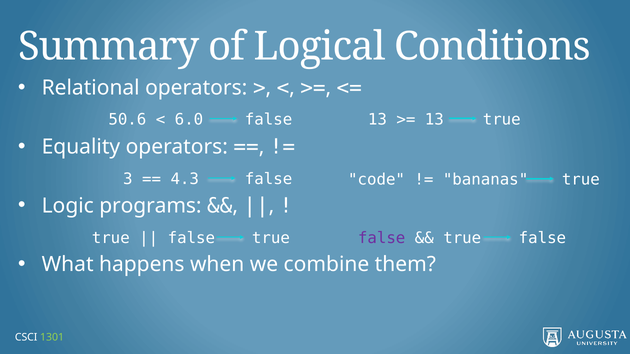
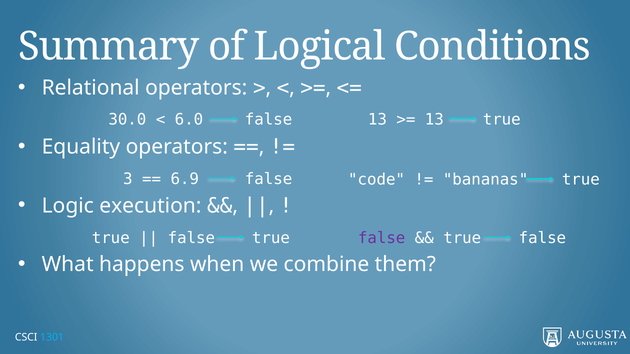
50.6: 50.6 -> 30.0 (127, 119)
4.3: 4.3 -> 6.9 (185, 179)
programs: programs -> execution (150, 206)
1301 colour: light green -> light blue (52, 338)
